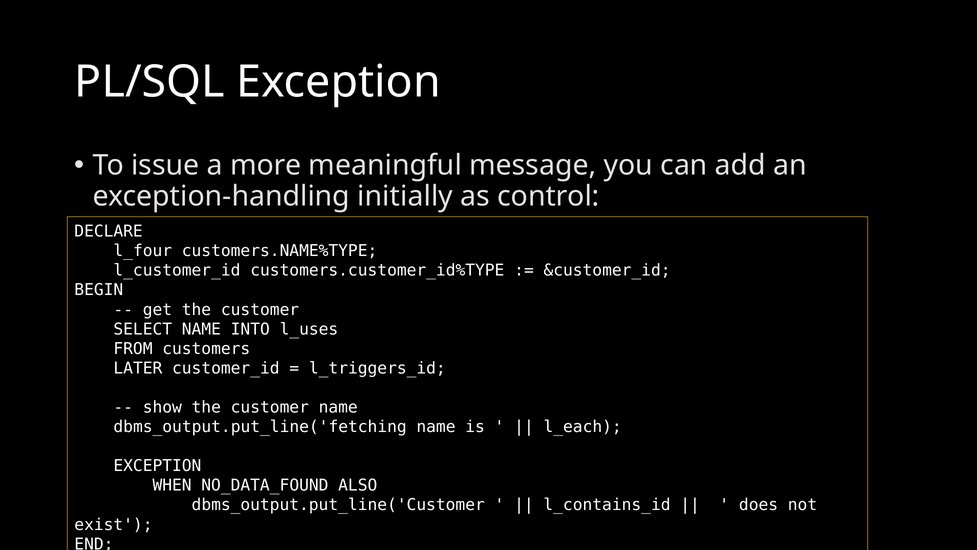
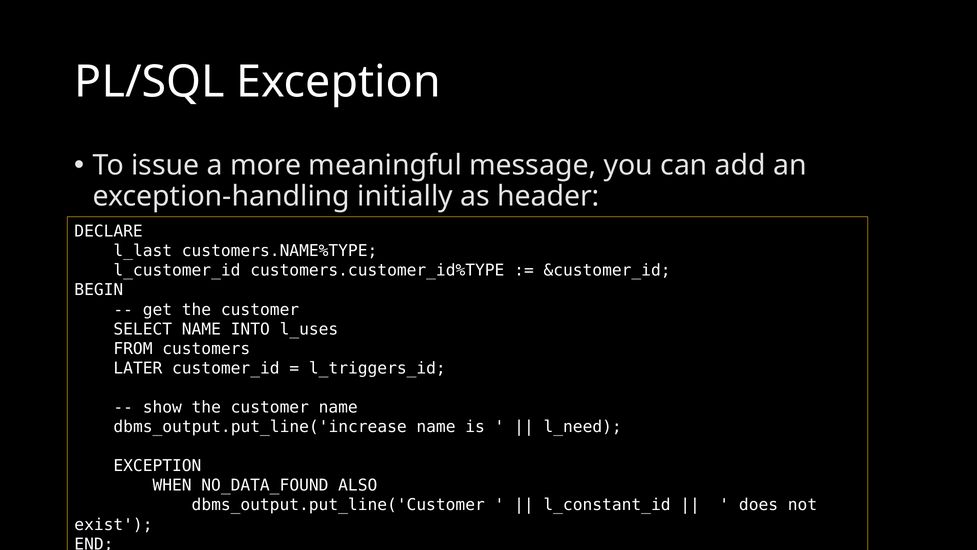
control: control -> header (548, 196)
l_four: l_four -> l_last (143, 251)
dbms_output.put_line('fetching: dbms_output.put_line('fetching -> dbms_output.put_line('increase (260, 427)
l_each: l_each -> l_need (583, 427)
l_contains_id: l_contains_id -> l_constant_id (607, 505)
